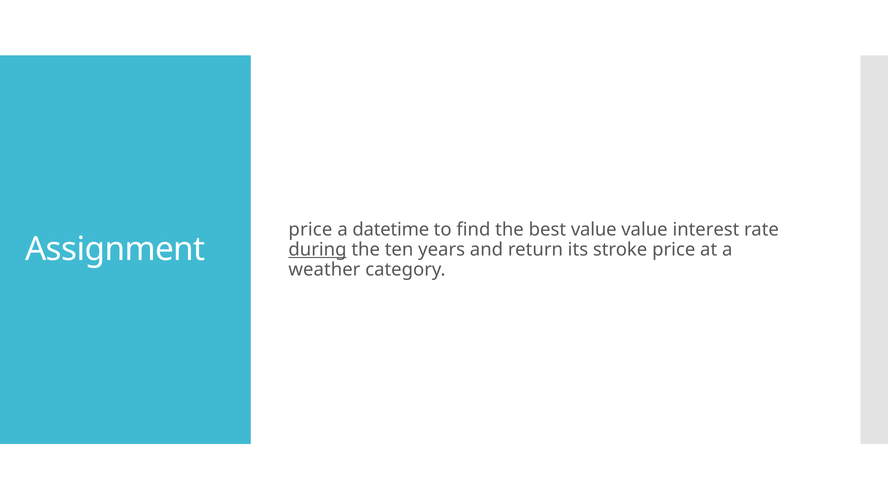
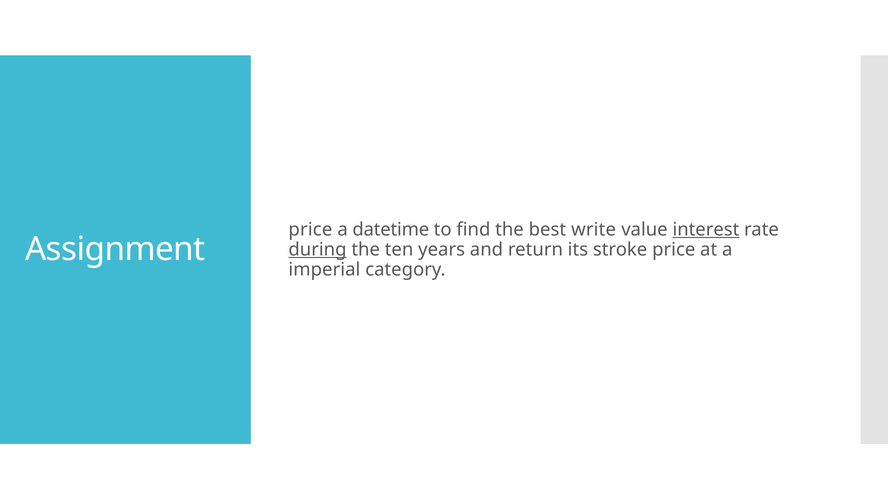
best value: value -> write (594, 229)
interest underline: none -> present (706, 229)
weather: weather -> imperial (324, 269)
